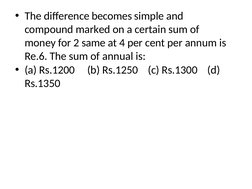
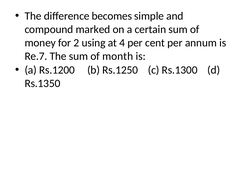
same: same -> using (94, 43)
Re.6: Re.6 -> Re.7 (36, 56)
annual: annual -> month (118, 56)
